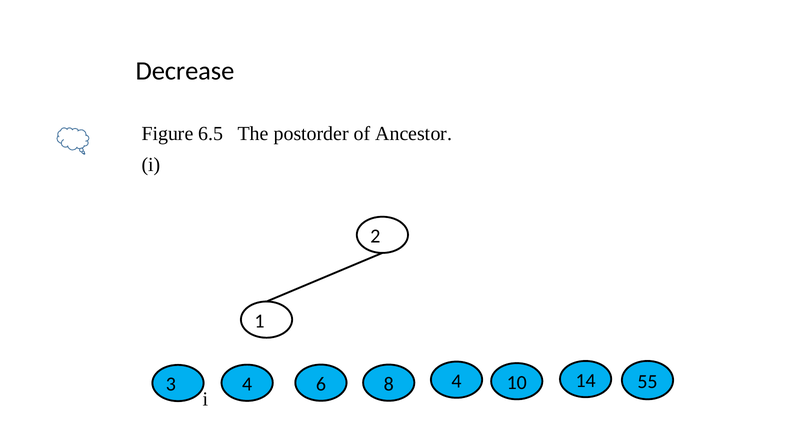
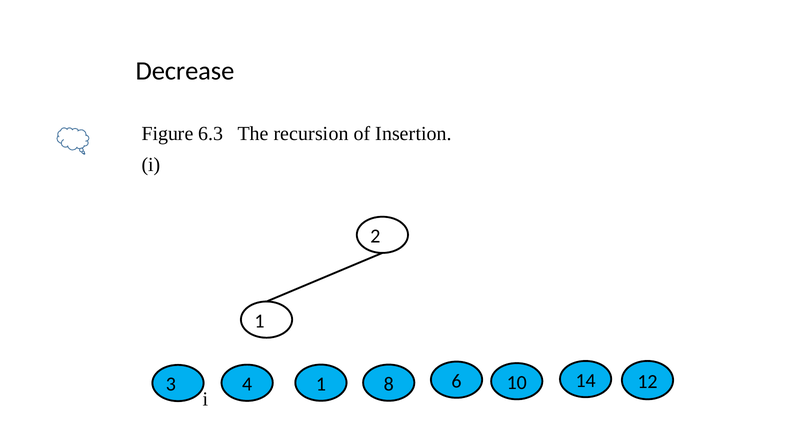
6.5: 6.5 -> 6.3 (211, 134)
postorder: postorder -> recursion (311, 134)
Ancestor: Ancestor -> Insertion (414, 134)
4 6: 6 -> 1 (321, 384)
8 4: 4 -> 6 (457, 381)
55: 55 -> 12 (647, 381)
